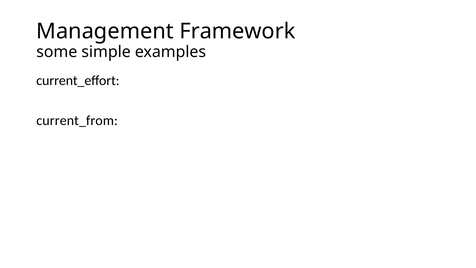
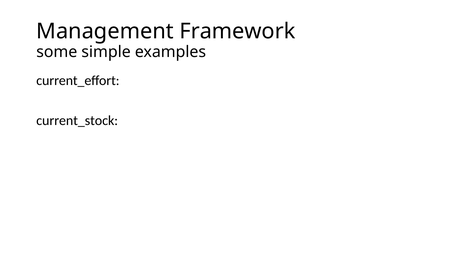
current_from: current_from -> current_stock (77, 120)
